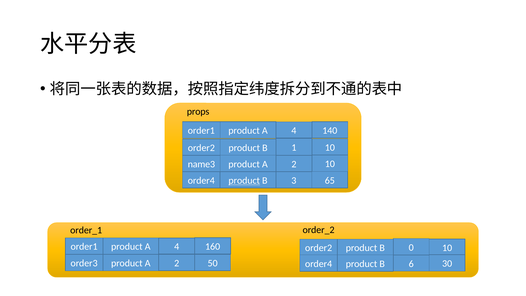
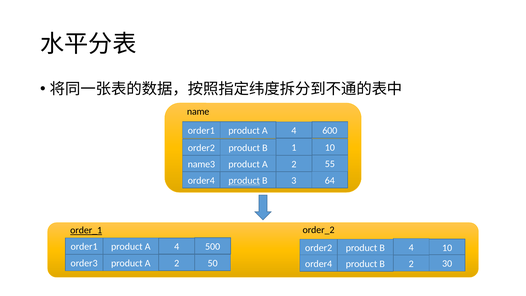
props: props -> name (198, 111)
140: 140 -> 600 (330, 130)
2 10: 10 -> 55 (330, 164)
65: 65 -> 64 (330, 180)
order_1 underline: none -> present (86, 230)
160: 160 -> 500 (213, 246)
B 0: 0 -> 4 (411, 248)
B 6: 6 -> 2 (411, 264)
